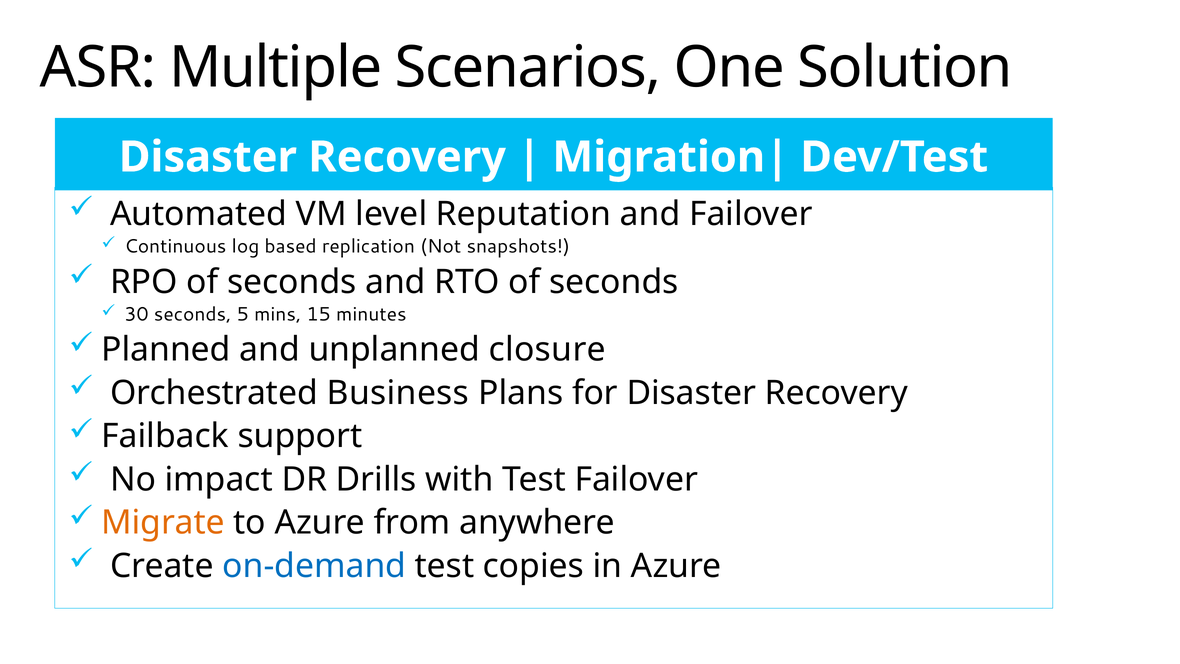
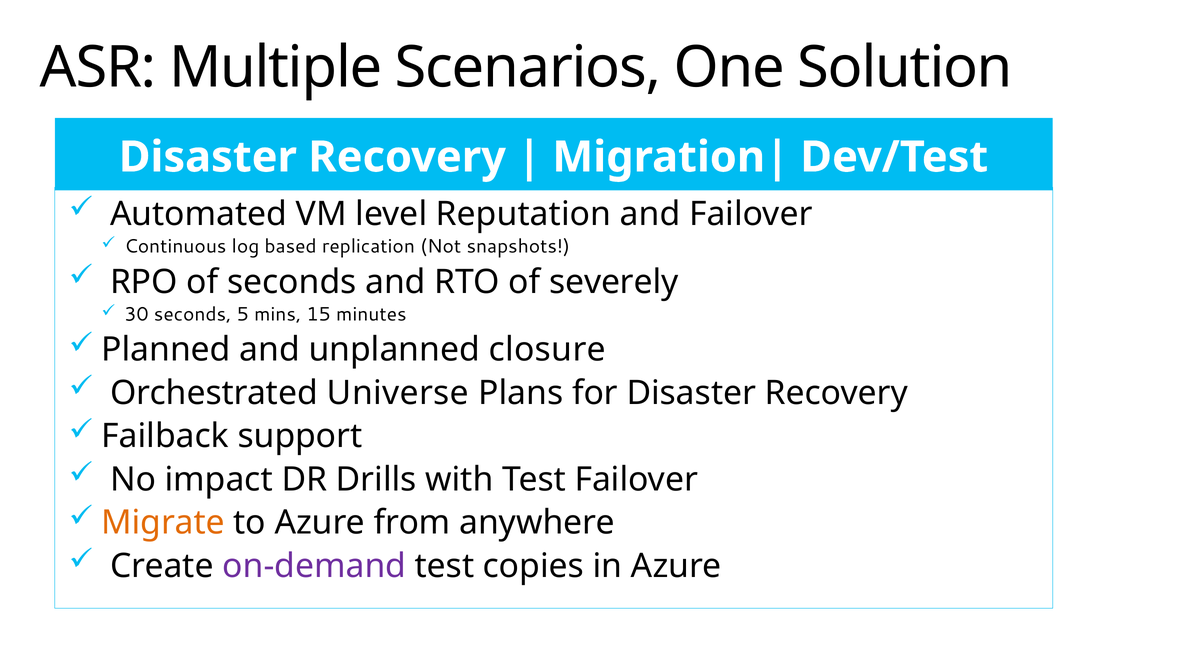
RTO of seconds: seconds -> severely (614, 282)
Business: Business -> Universe (398, 393)
on-demand colour: blue -> purple (314, 566)
